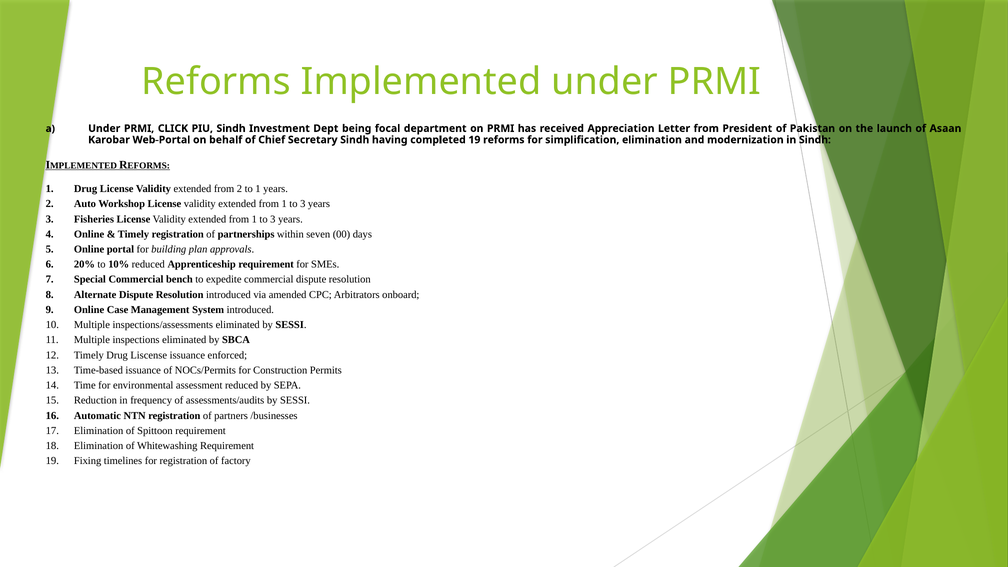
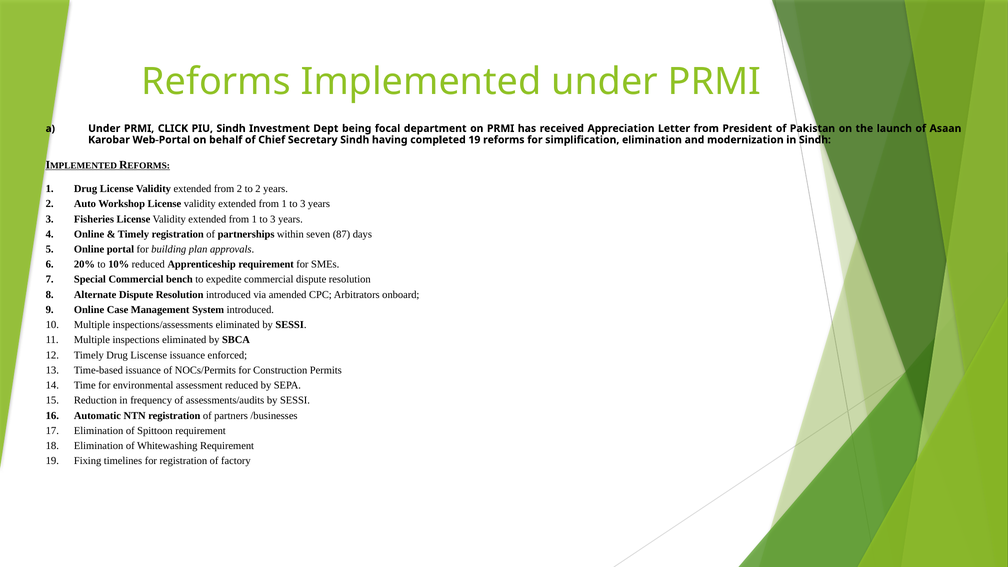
to 1: 1 -> 2 (258, 189)
00: 00 -> 87 (341, 234)
